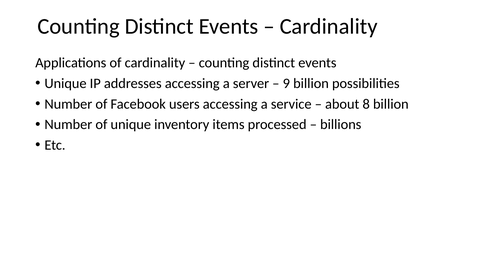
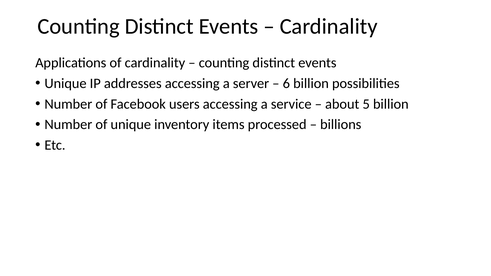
9: 9 -> 6 (286, 83)
8: 8 -> 5 (366, 104)
